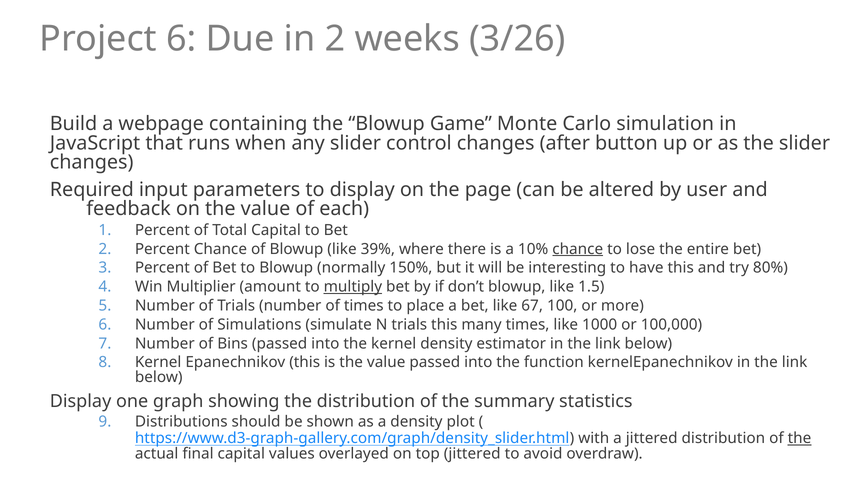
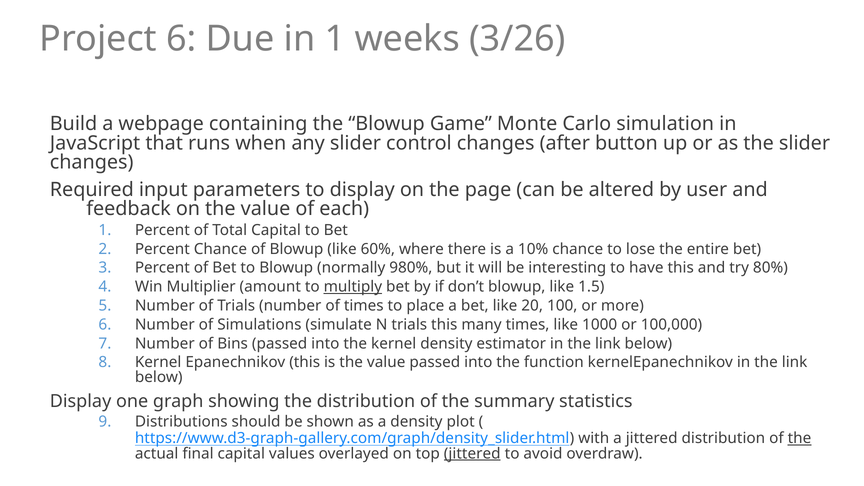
in 2: 2 -> 1 (335, 39)
39%: 39% -> 60% (378, 249)
chance underline: present -> none (578, 249)
150%: 150% -> 980% (411, 268)
67: 67 -> 20 (532, 306)
jittered underline: none -> present (472, 454)
